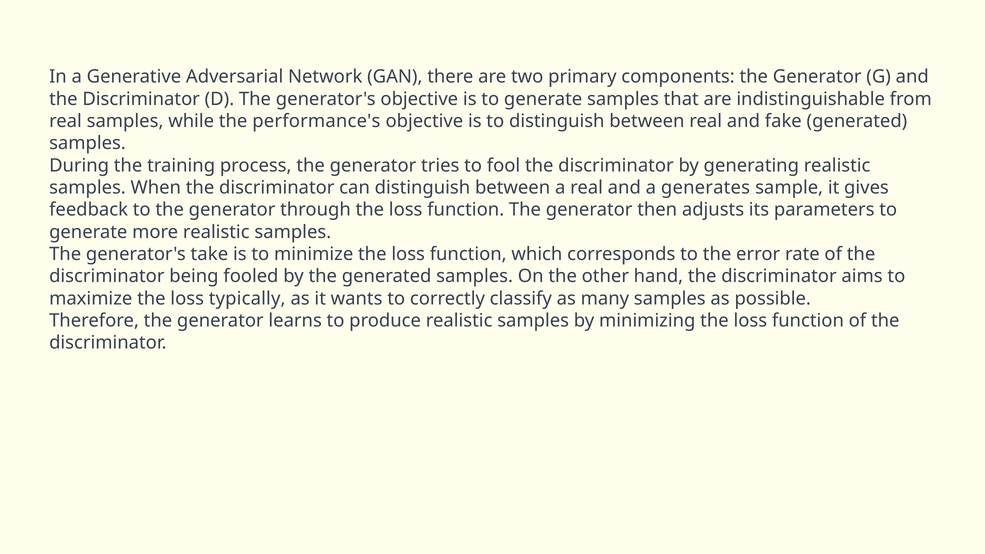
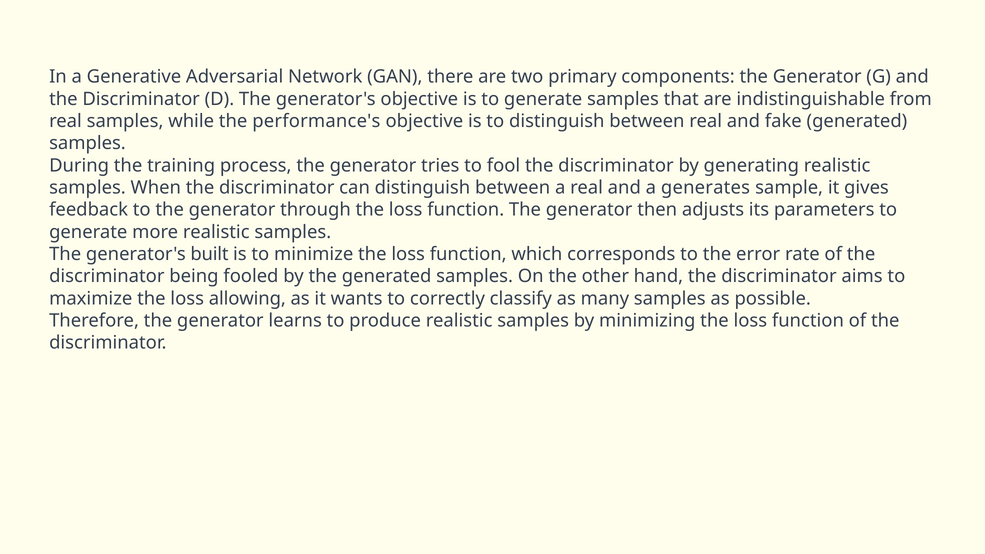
take: take -> built (210, 254)
typically: typically -> allowing (247, 299)
